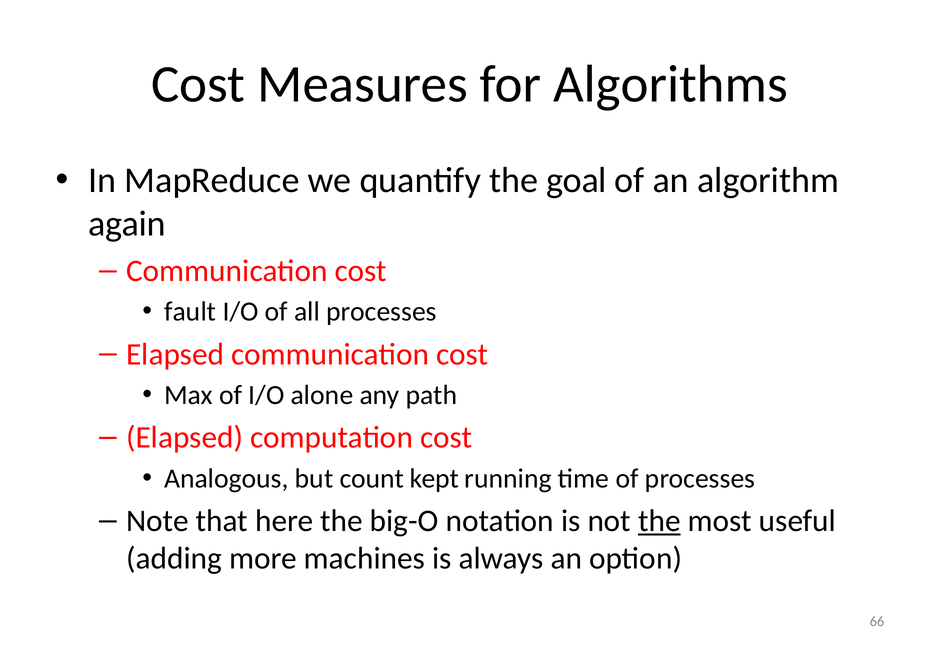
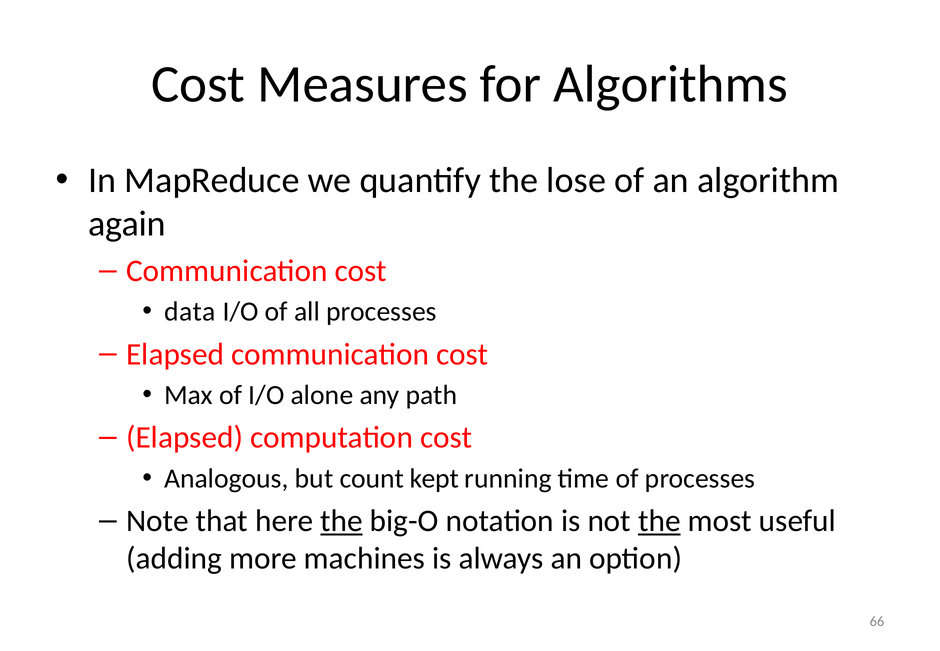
goal: goal -> lose (576, 180)
fault: fault -> data (190, 312)
the underline: none -> present (342, 521)
